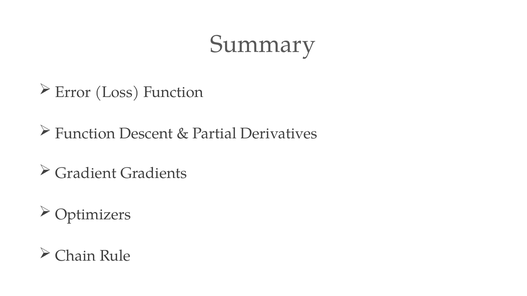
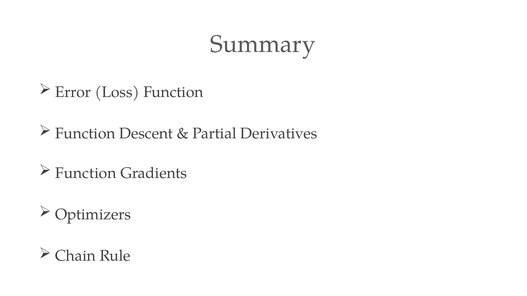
Gradient: Gradient -> Function (86, 173)
